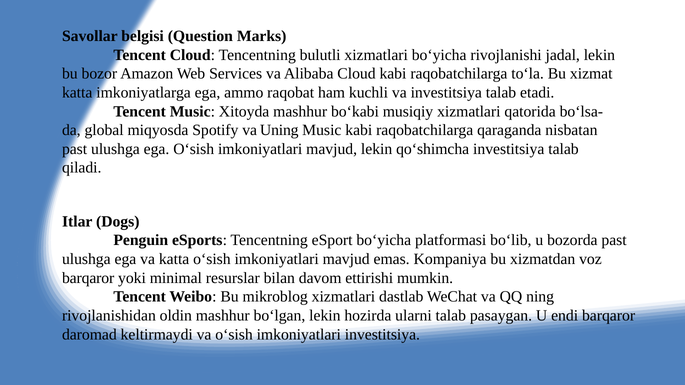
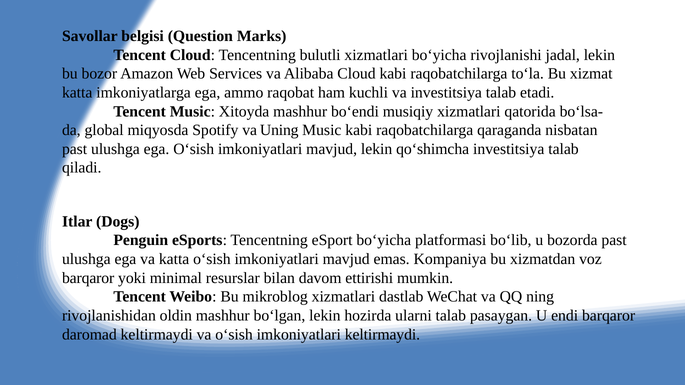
bo‘kabi: bo‘kabi -> bo‘endi (355, 111)
imkoniyatlari investitsiya: investitsiya -> keltirmaydi (382, 335)
